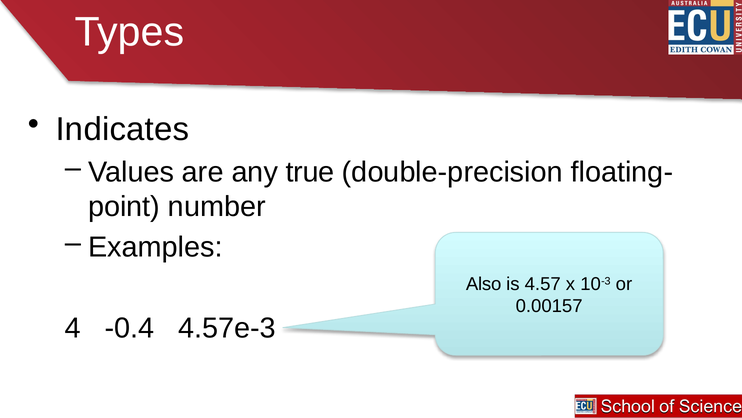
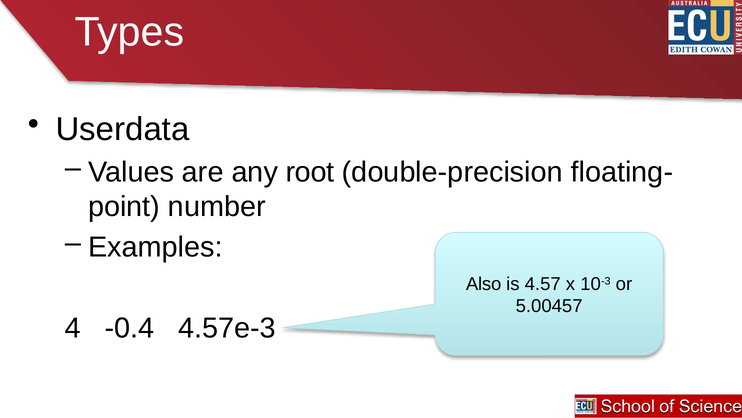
Indicates: Indicates -> Userdata (123, 129)
true: true -> root (310, 172)
0.00157: 0.00157 -> 5.00457 (549, 306)
